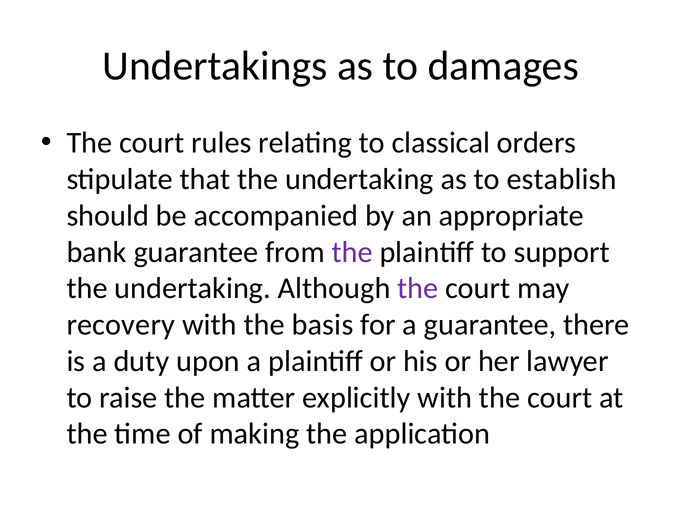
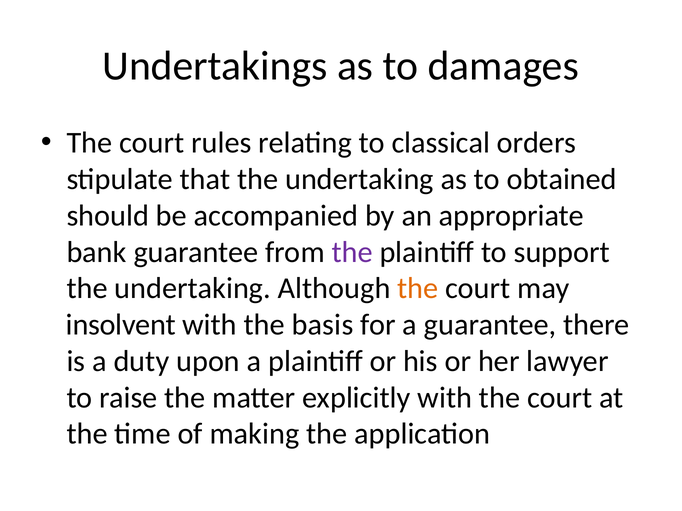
establish: establish -> obtained (562, 180)
the colour: purple -> orange (418, 289)
recovery: recovery -> insolvent (121, 325)
